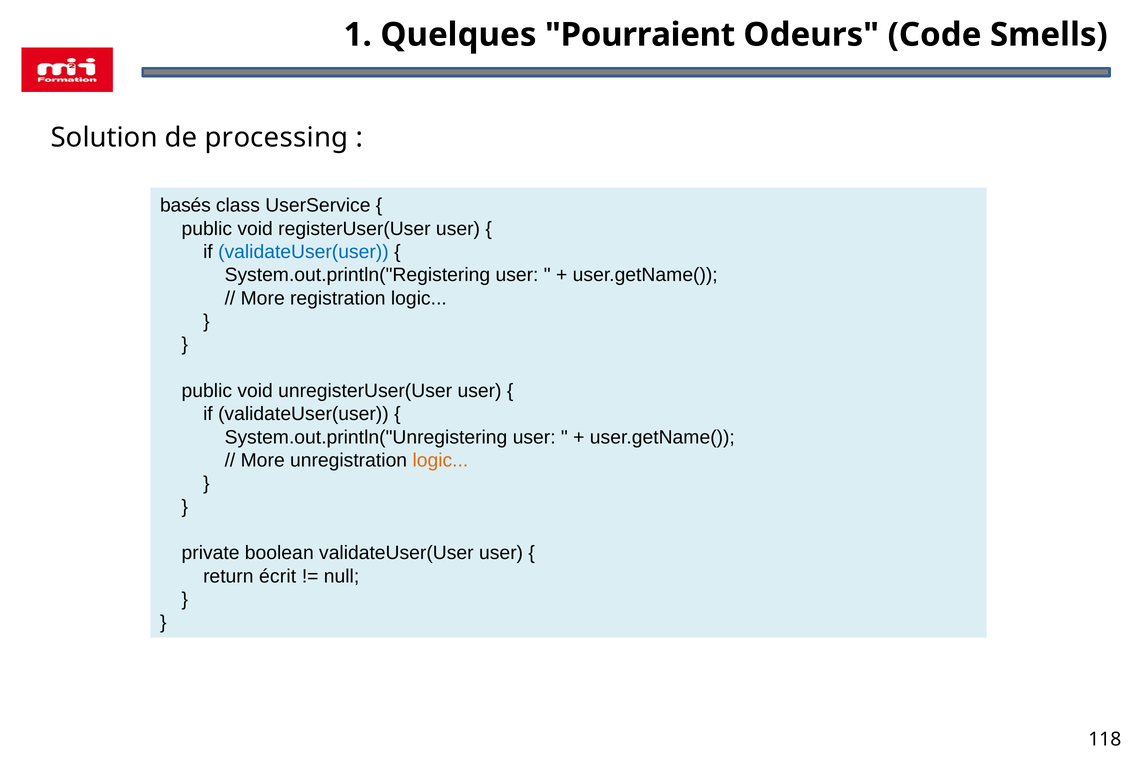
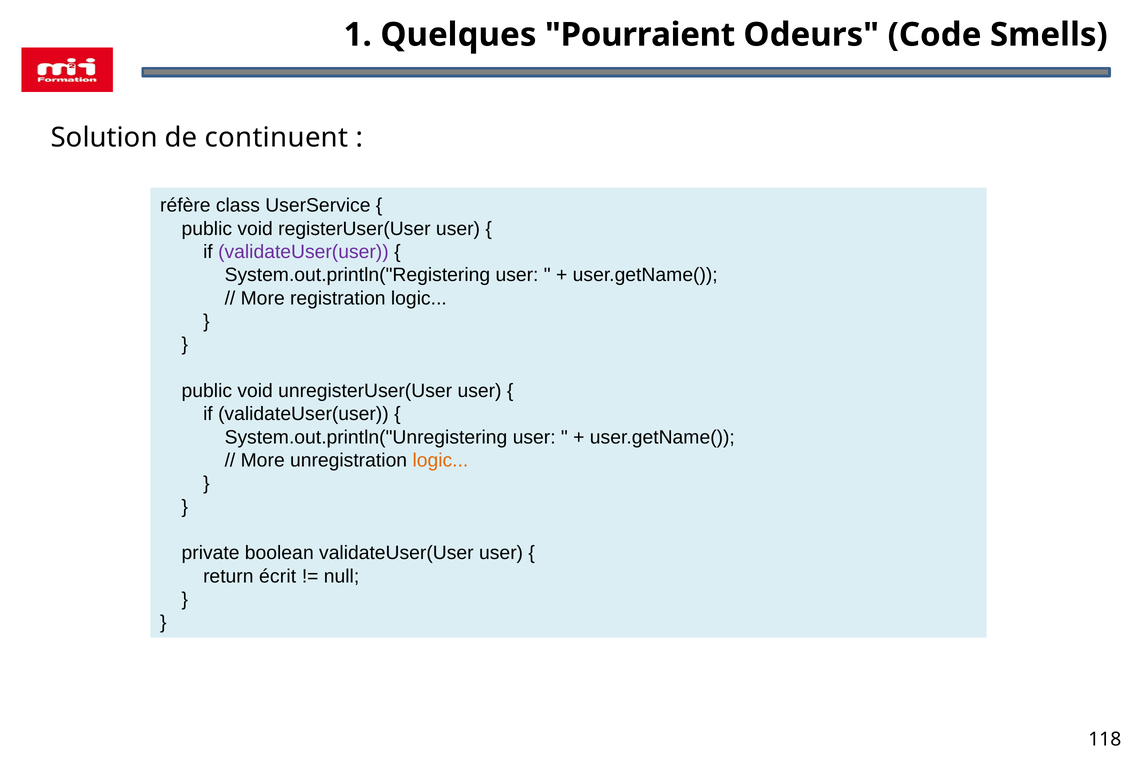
processing: processing -> continuent (277, 137)
basés: basés -> réfère (185, 205)
validateUser(user colour: blue -> purple (303, 252)
